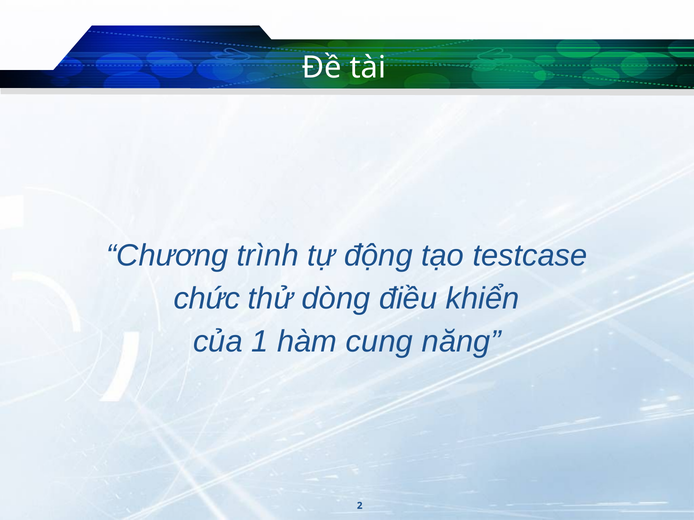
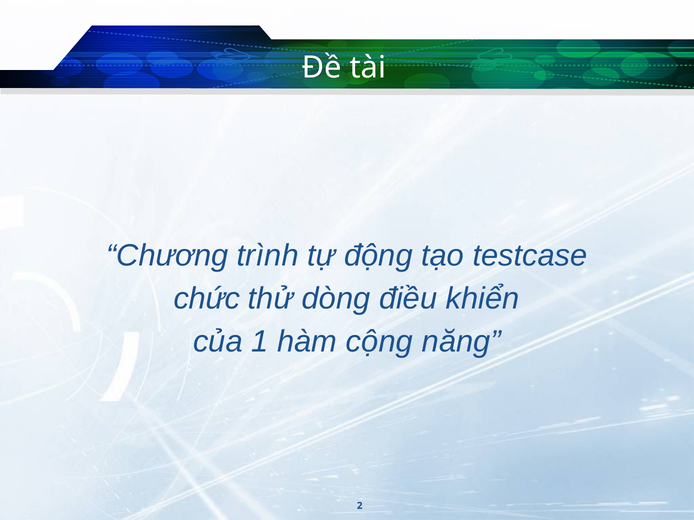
cung: cung -> cộng (379, 342)
